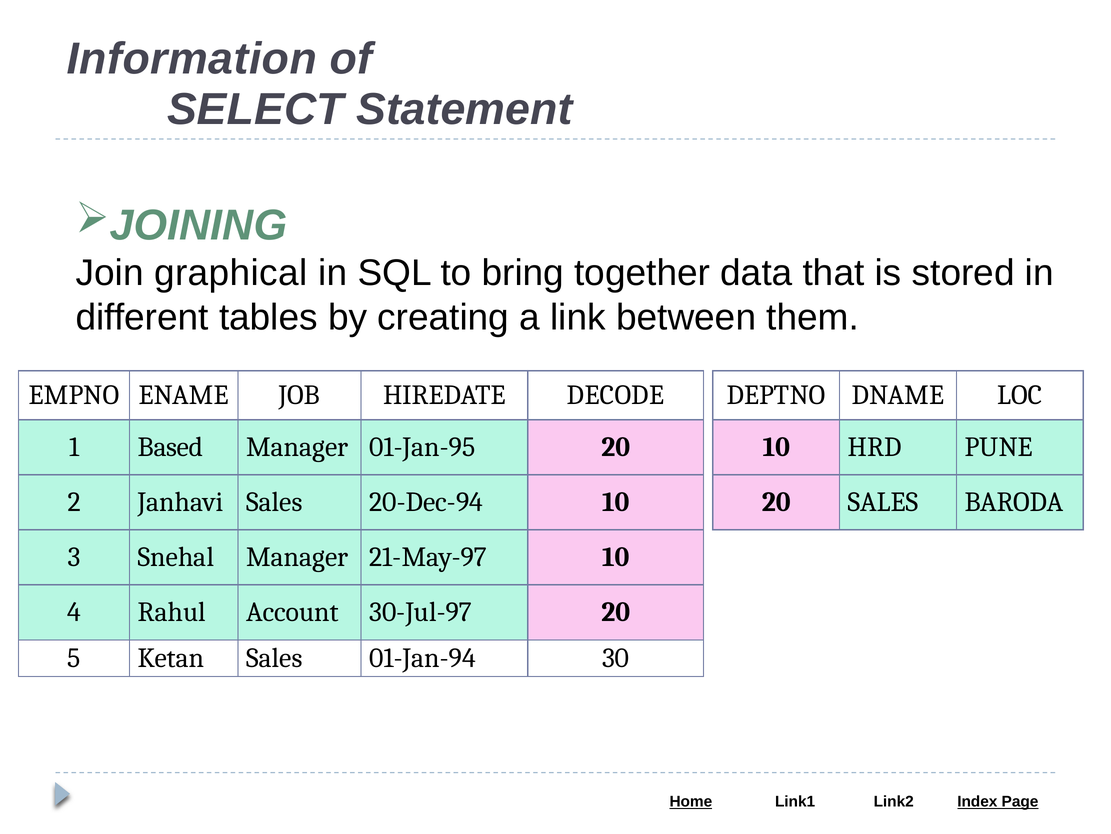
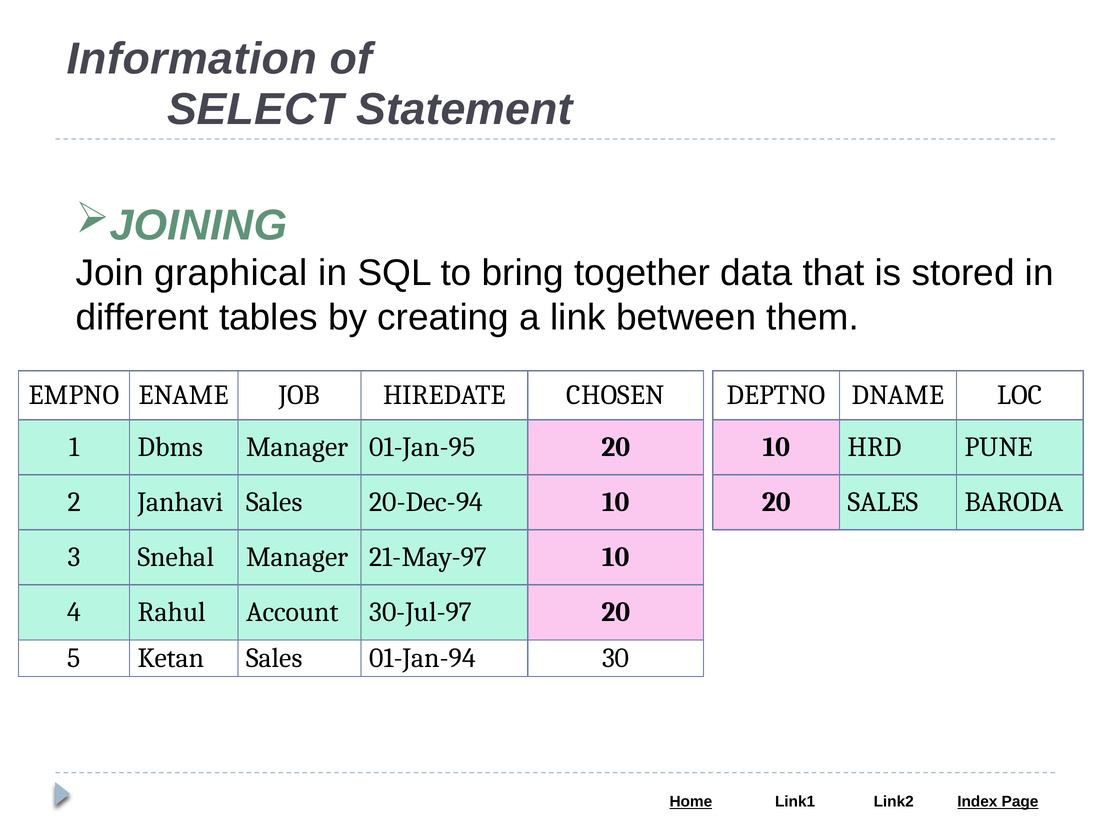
DECODE: DECODE -> CHOSEN (616, 395)
Based: Based -> Dbms (170, 447)
